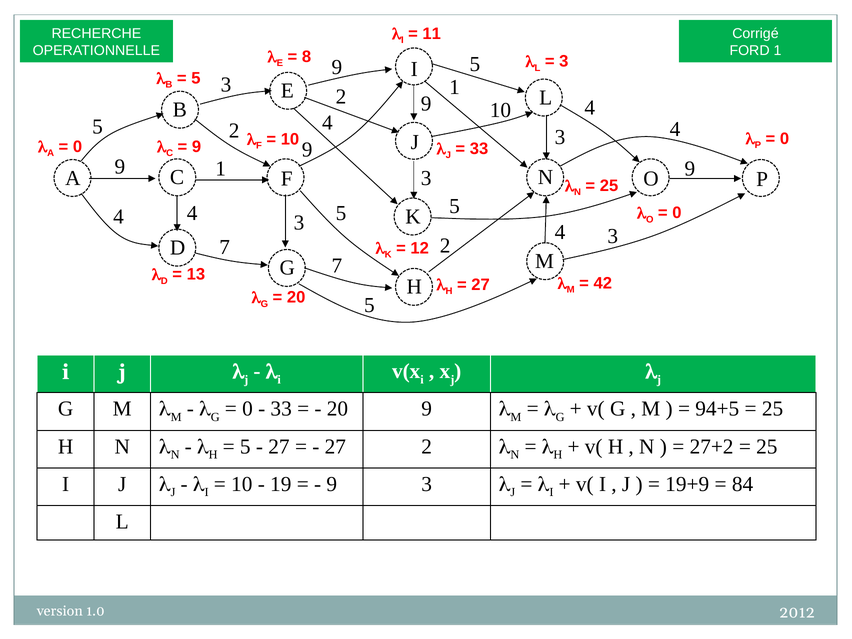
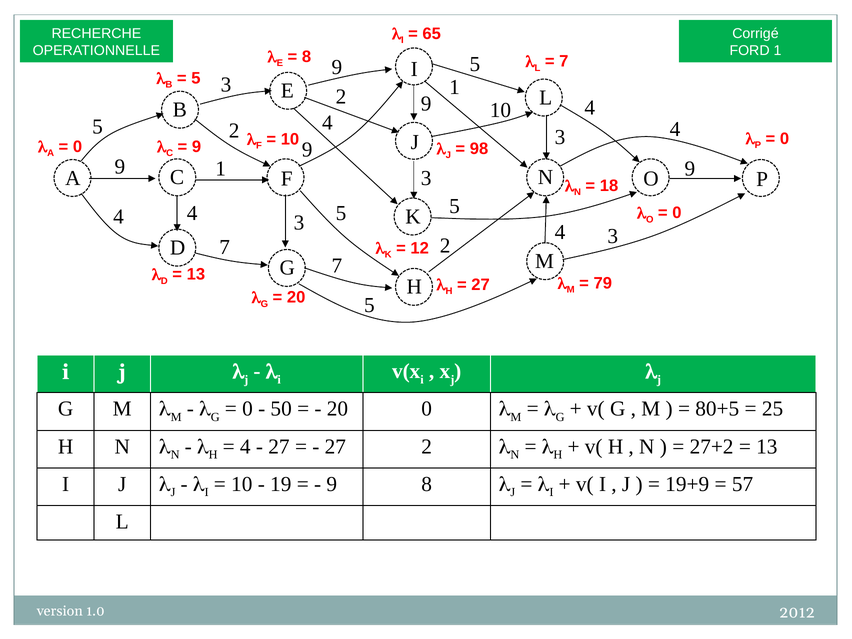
11: 11 -> 65 (432, 34)
3: 3 -> 7 (564, 61)
33: 33 -> 98 (479, 149)
25: 25 -> 18 (609, 186)
42: 42 -> 79 (603, 283)
33: 33 -> 50 (281, 409)
20 9: 9 -> 0 (427, 409)
94+5: 94+5 -> 80+5 (717, 409)
5: 5 -> 4 (245, 447)
25: 25 -> 13 (767, 447)
9 3: 3 -> 8 (427, 484)
84: 84 -> 57 (743, 484)
